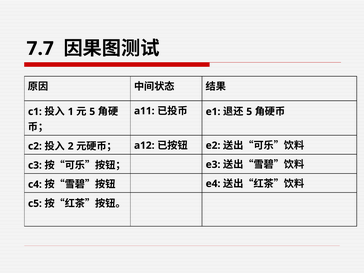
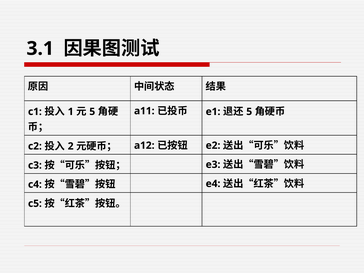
7.7: 7.7 -> 3.1 (40, 49)
